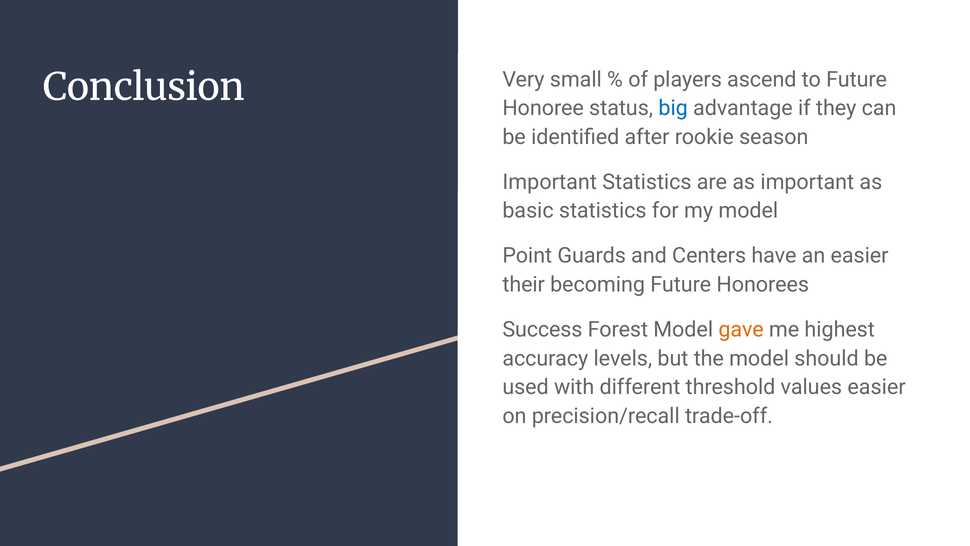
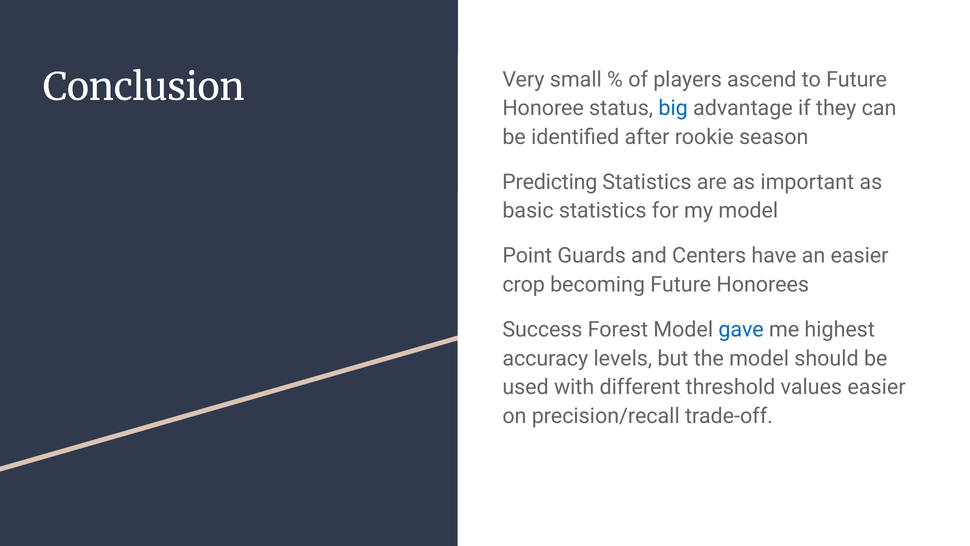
Important: Important -> Predicting (550, 182)
their: their -> crop (524, 284)
gave colour: orange -> blue (741, 329)
